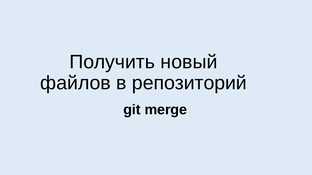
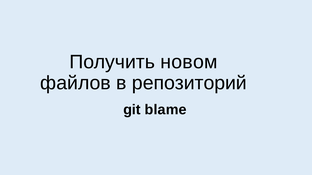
новый: новый -> новом (189, 62)
merge: merge -> blame (166, 110)
